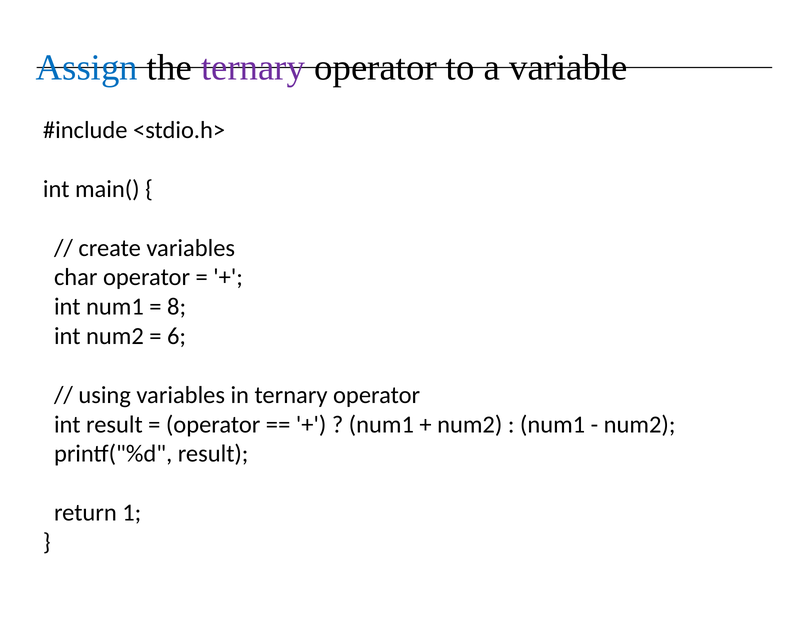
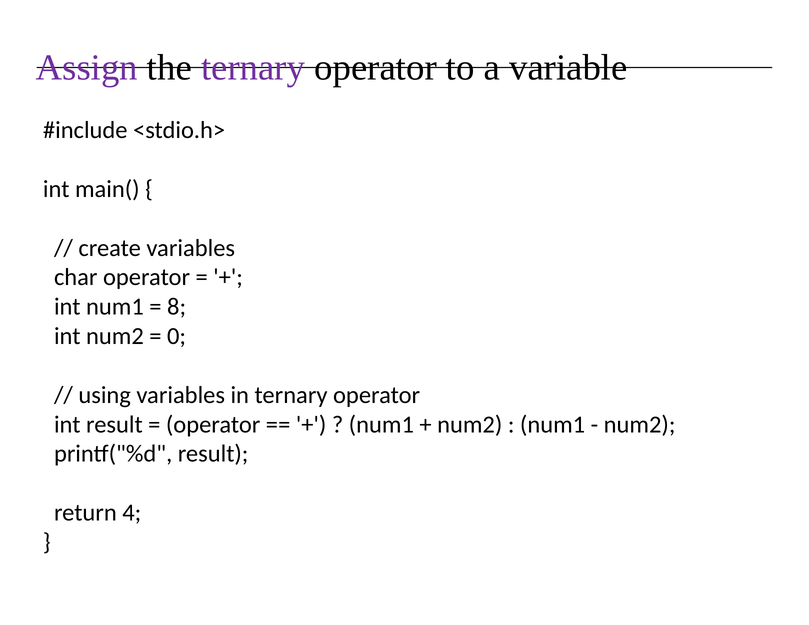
Assign colour: blue -> purple (87, 68)
6: 6 -> 0 (177, 336)
1: 1 -> 4 (132, 513)
